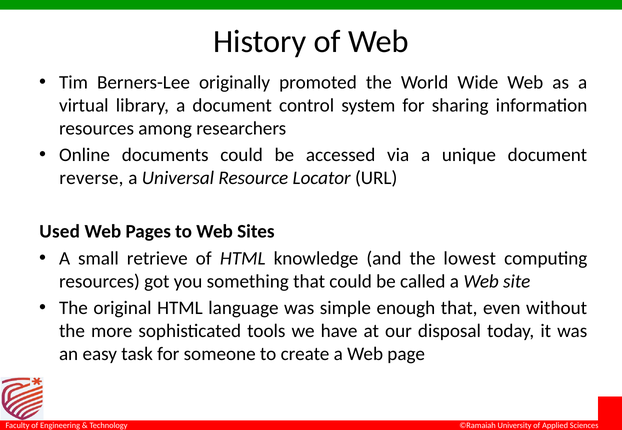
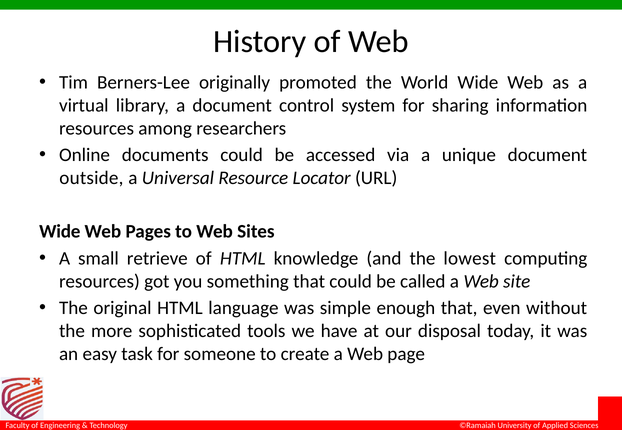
reverse: reverse -> outside (91, 178)
Used: Used -> Wide (60, 232)
